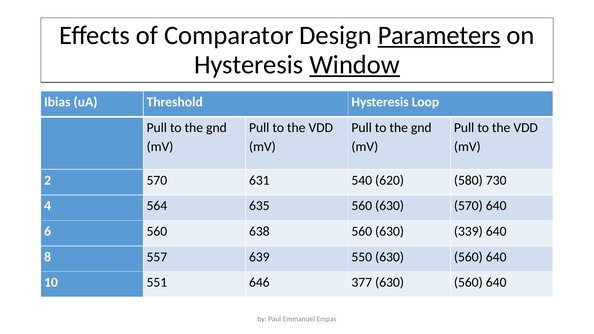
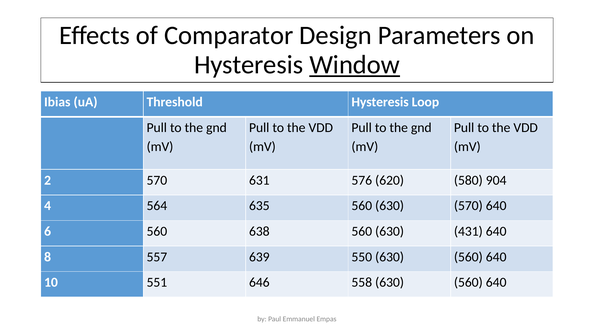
Parameters underline: present -> none (439, 35)
540: 540 -> 576 (362, 180)
730: 730 -> 904 (496, 180)
339: 339 -> 431 (468, 231)
377: 377 -> 558 (362, 283)
